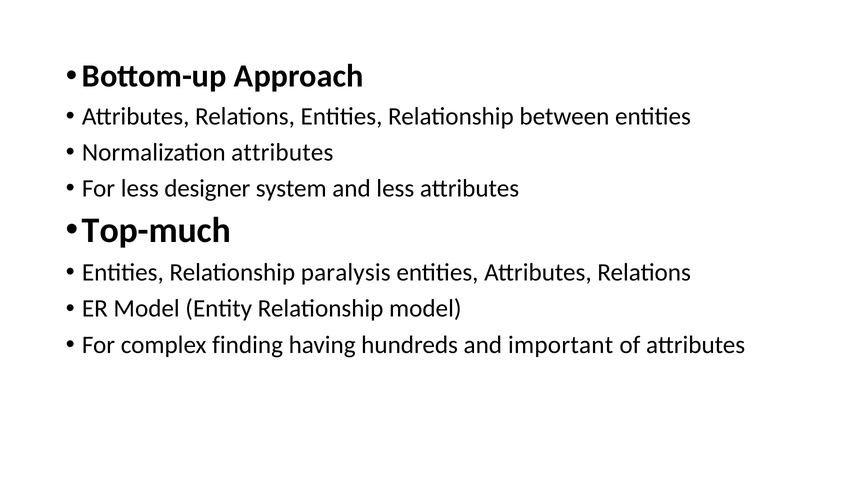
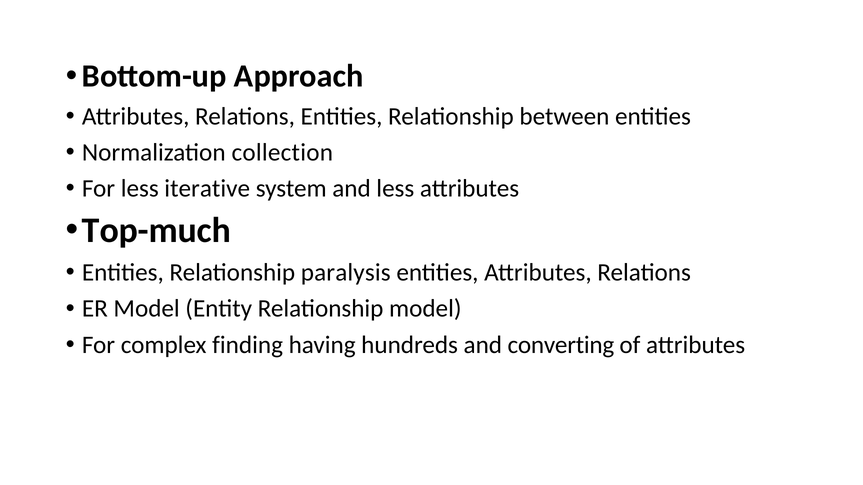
Normalization attributes: attributes -> collection (282, 153)
designer: designer -> iterative (207, 189)
important: important -> converting (561, 345)
